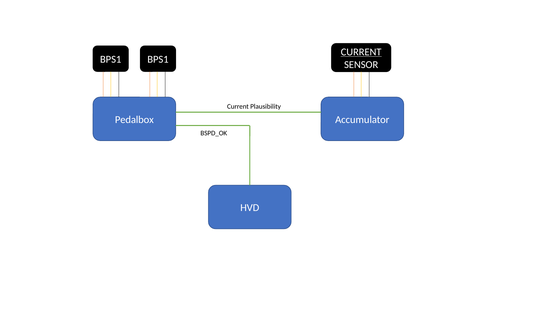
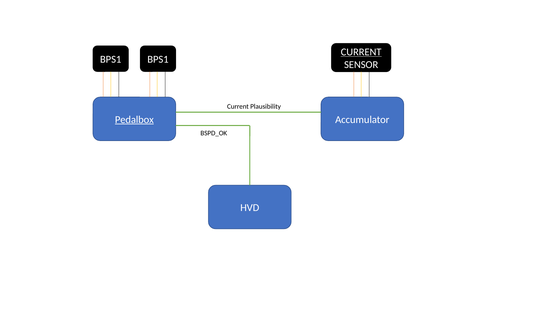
Pedalbox underline: none -> present (134, 120)
